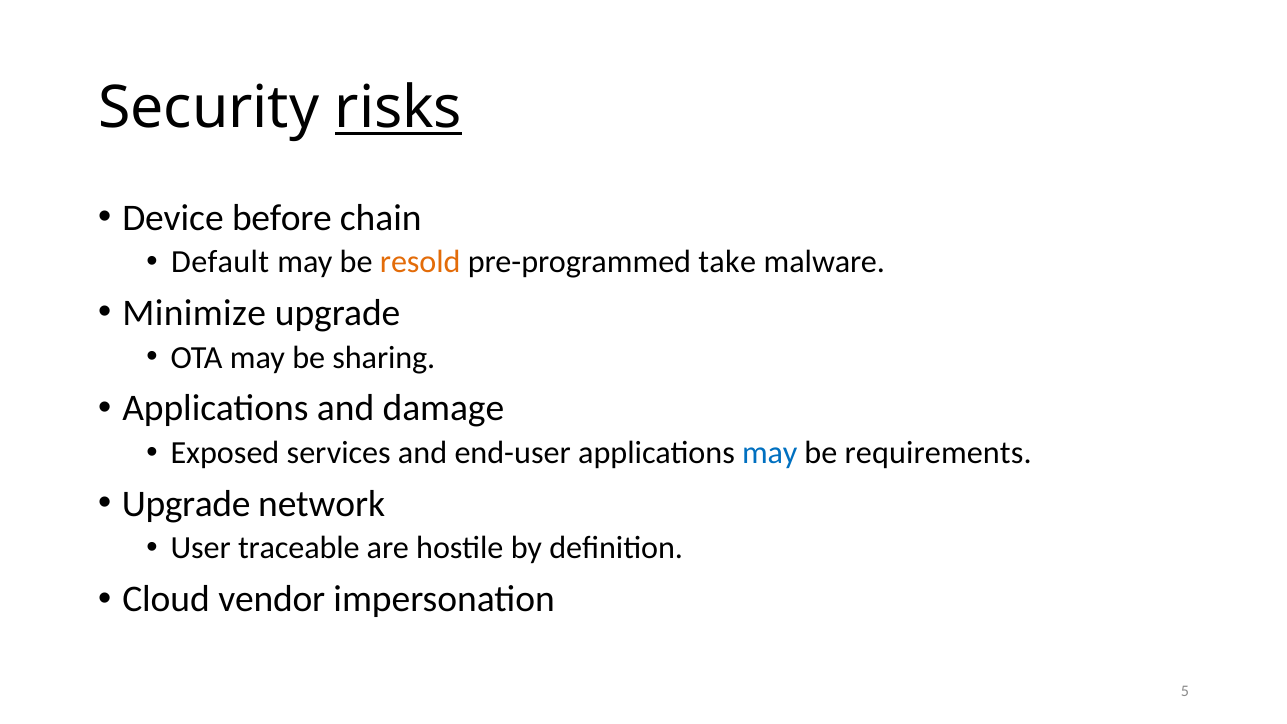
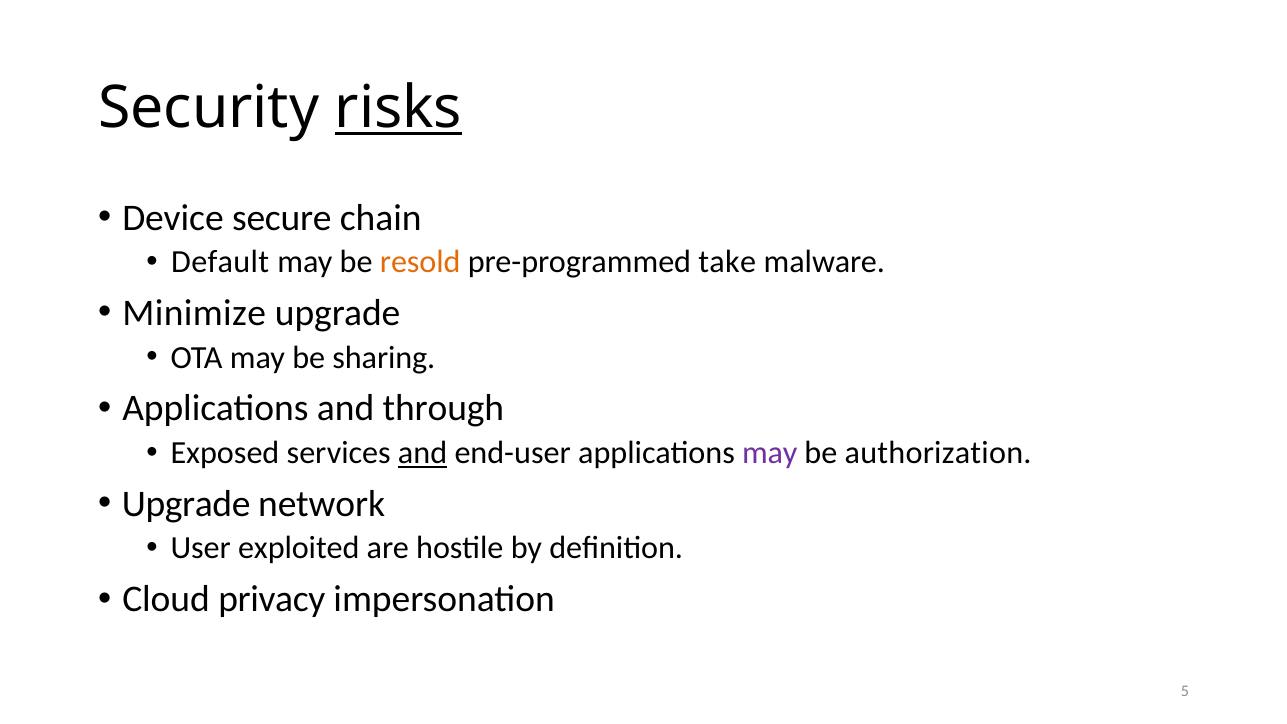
before: before -> secure (282, 218)
damage: damage -> through (443, 408)
and underline: none -> present (423, 453)
may colour: blue -> purple (770, 453)
requirements: requirements -> authorization (938, 453)
traceable: traceable -> exploited (299, 548)
vendor: vendor -> privacy (272, 599)
